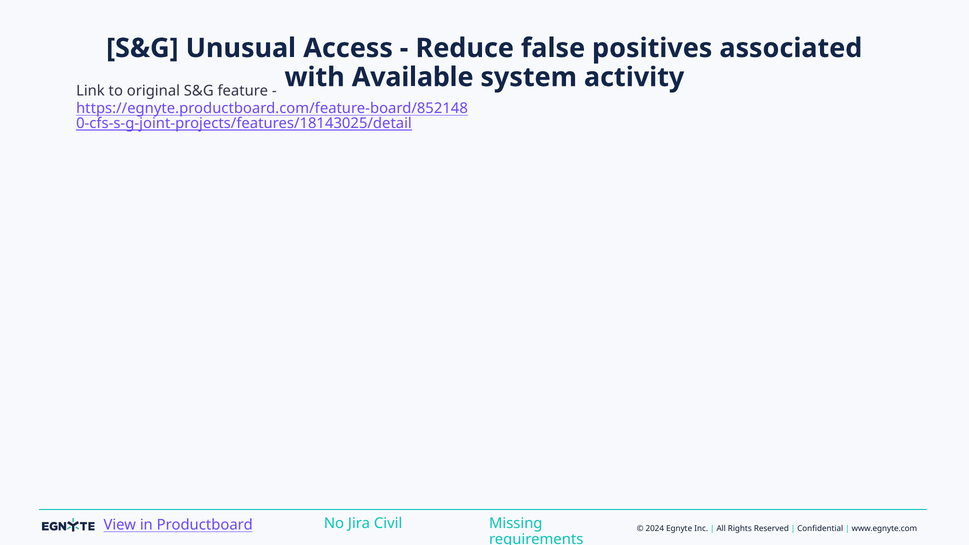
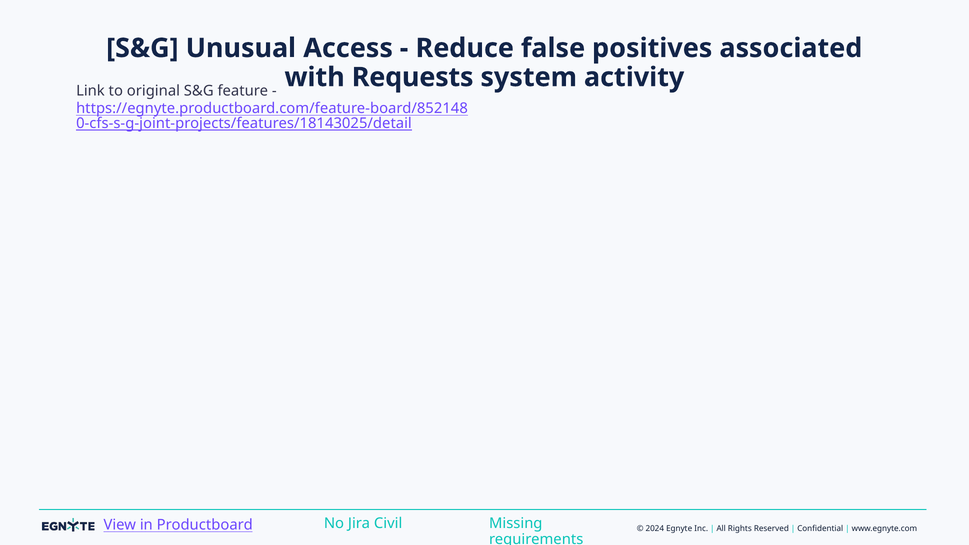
Available: Available -> Requests (413, 77)
